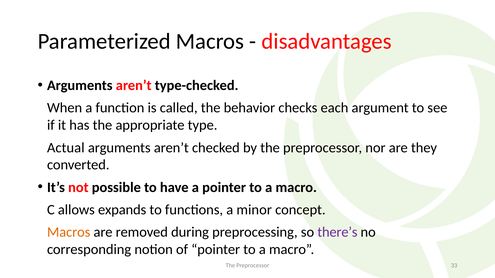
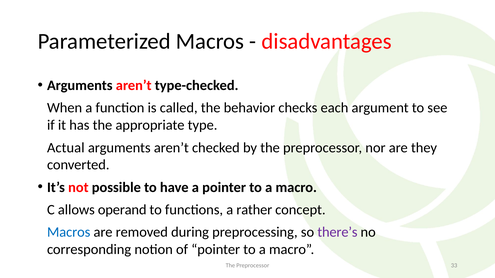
expands: expands -> operand (122, 210)
minor: minor -> rather (254, 210)
Macros colour: orange -> blue (69, 232)
